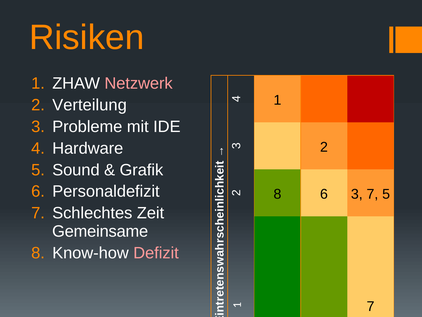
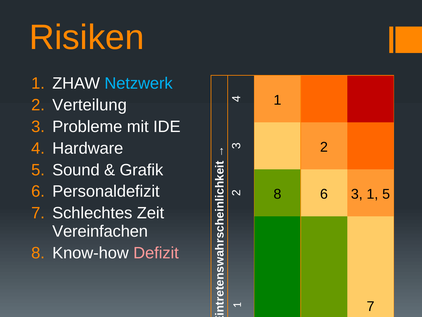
Netzwerk colour: pink -> light blue (139, 83)
3 7: 7 -> 1 (372, 194)
Gemeinsame: Gemeinsame -> Vereinfachen (100, 231)
